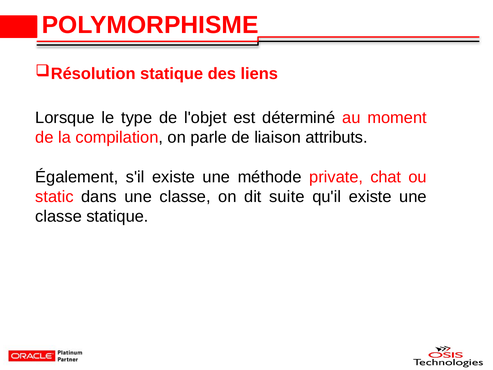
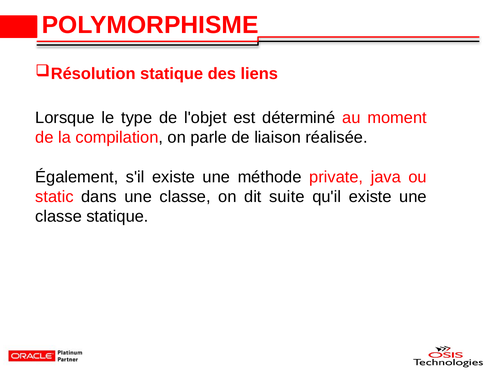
attributs: attributs -> réalisée (337, 137)
chat: chat -> java (386, 177)
